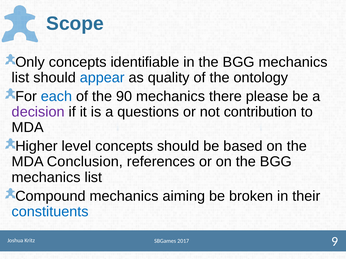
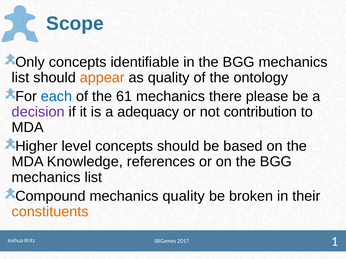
appear colour: blue -> orange (102, 78)
90: 90 -> 61 (124, 97)
questions: questions -> adequacy (148, 112)
Conclusion: Conclusion -> Knowledge (85, 162)
mechanics aiming: aiming -> quality (184, 196)
constituents colour: blue -> orange (50, 212)
9: 9 -> 1 (335, 242)
